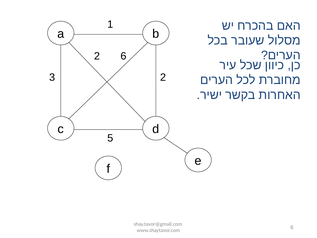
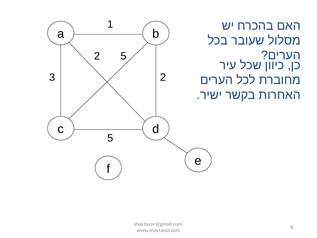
6: 6 -> 5 (123, 56)
